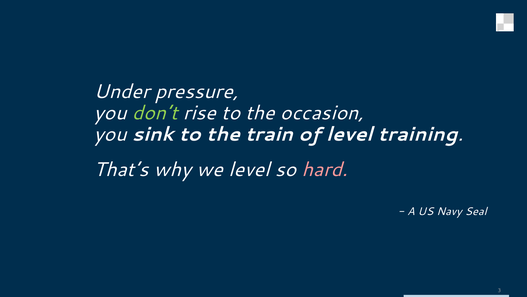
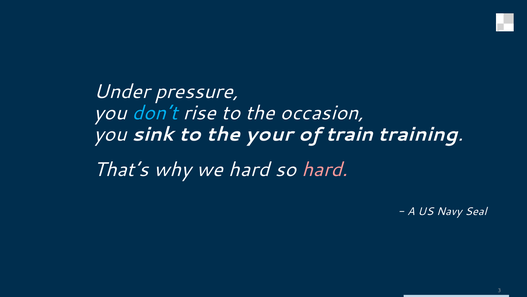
don’t colour: light green -> light blue (155, 113)
train: train -> your (269, 134)
of level: level -> train (349, 134)
we level: level -> hard (249, 169)
